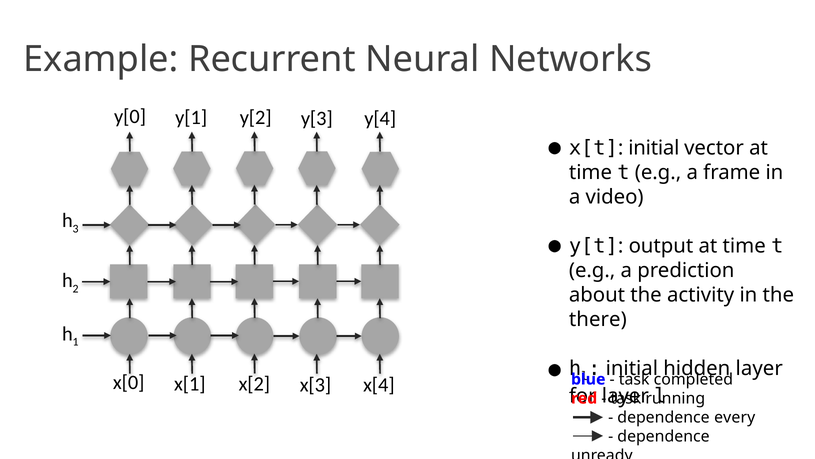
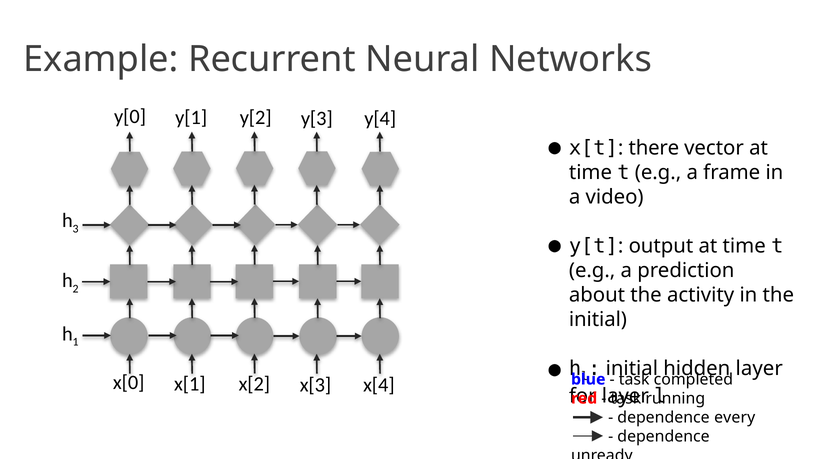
initial: initial -> there (654, 148)
there: there -> initial (598, 319)
